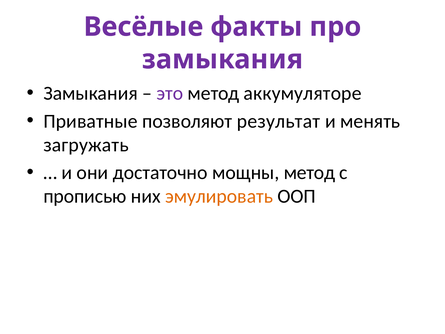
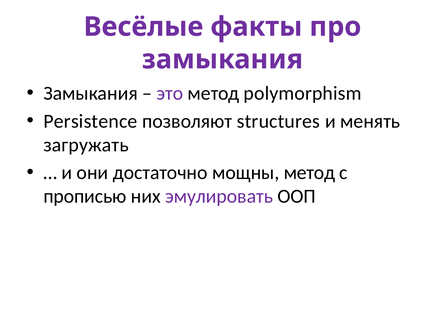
аккумуляторе: аккумуляторе -> polymorphism (303, 93)
Приватные: Приватные -> Persistence (90, 121)
результат: результат -> structures (278, 121)
эмулировать colour: orange -> purple (219, 196)
